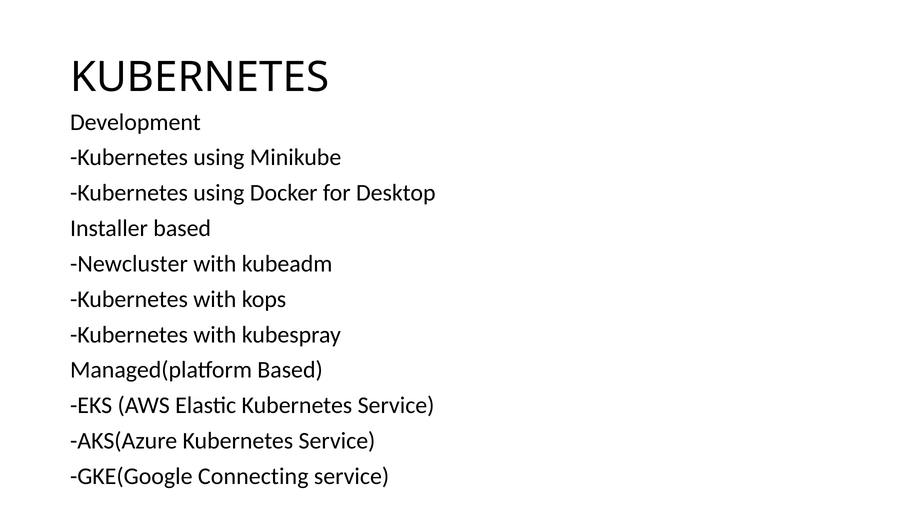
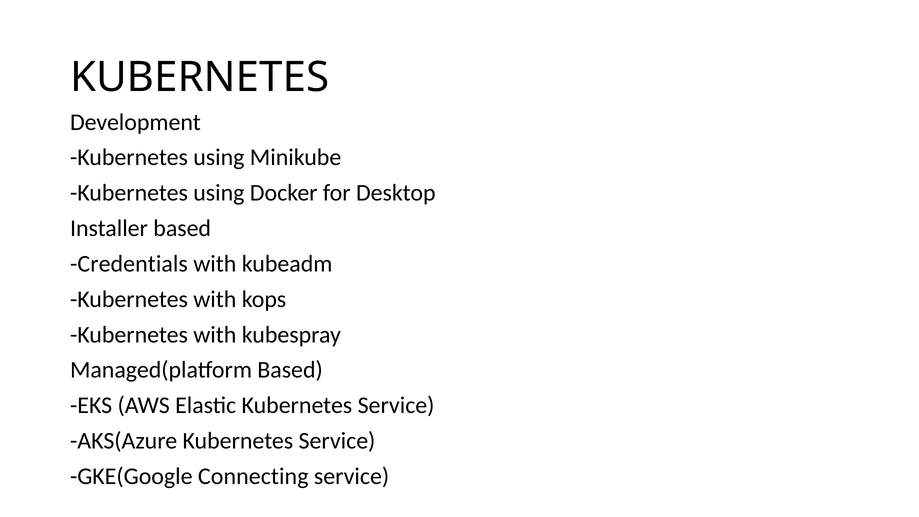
Newcluster: Newcluster -> Credentials (129, 264)
